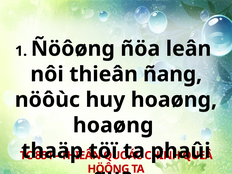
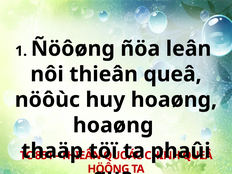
thieân ñang: ñang -> queâ (173, 74)
